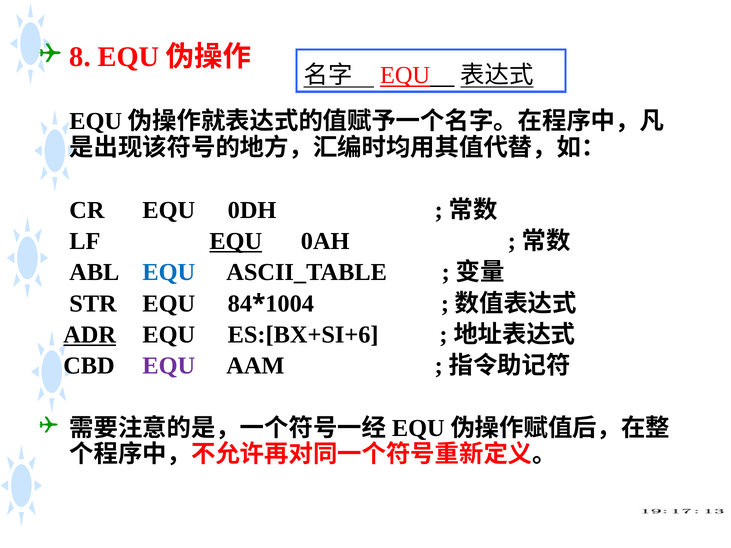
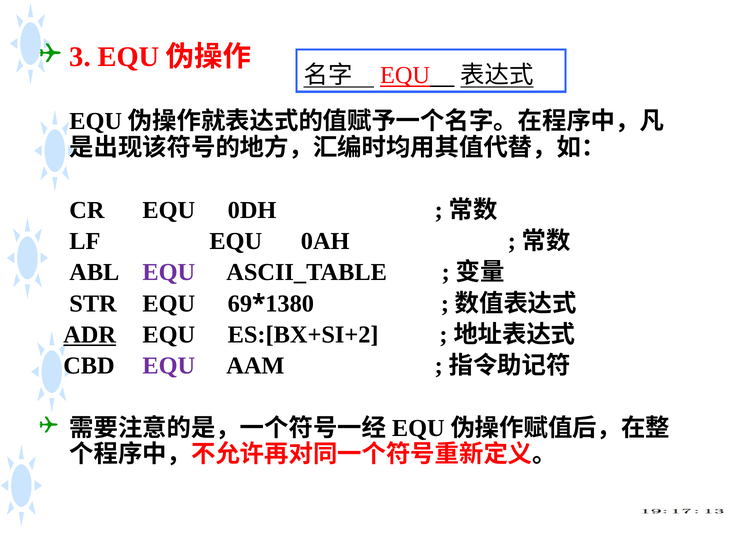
8: 8 -> 3 (80, 57)
EQU underline: present -> none (236, 241)
EQU colour: blue -> purple (169, 272)
84: 84 -> 69 (240, 304)
1004: 1004 -> 1380 (290, 304)
ES:[BX+SI+6: ES:[BX+SI+6 -> ES:[BX+SI+2 (303, 335)
